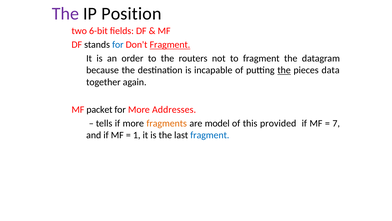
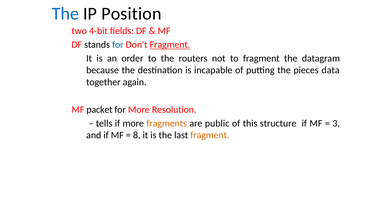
The colour: purple -> blue (65, 14)
6-bit: 6-bit -> 4-bit (98, 31)
the underline: present -> none (284, 70)
Addresses: Addresses -> Resolution (174, 109)
model: model -> public (217, 123)
provided: provided -> structure (278, 123)
7: 7 -> 3 (336, 123)
1: 1 -> 8 (137, 135)
fragment colour: blue -> orange (210, 135)
